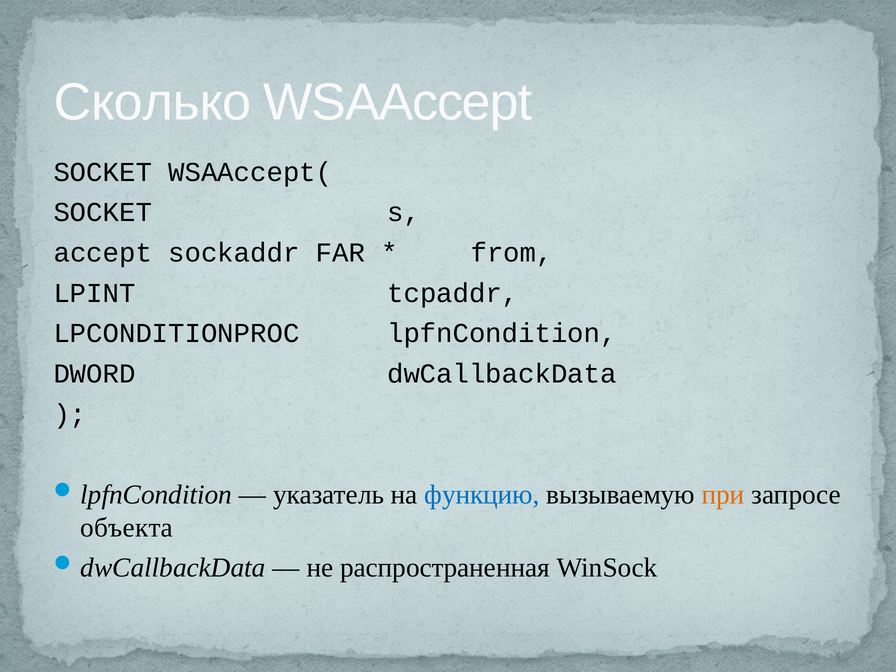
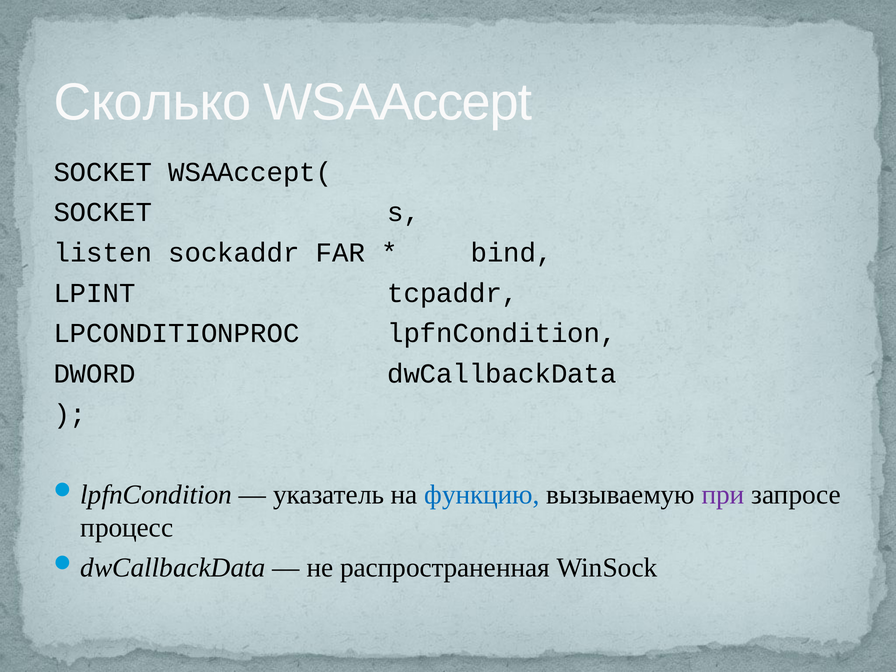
accept: accept -> listen (103, 253)
from: from -> bind (512, 253)
при colour: orange -> purple (723, 495)
объекта: объекта -> процесс (127, 527)
